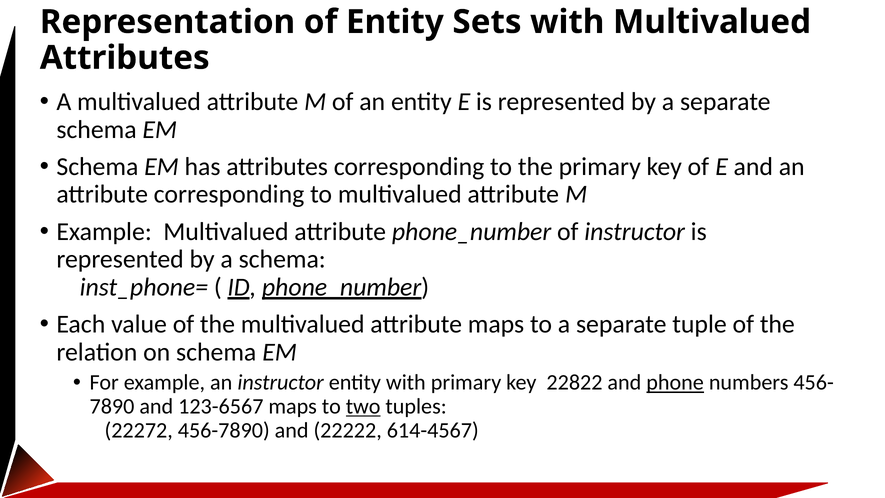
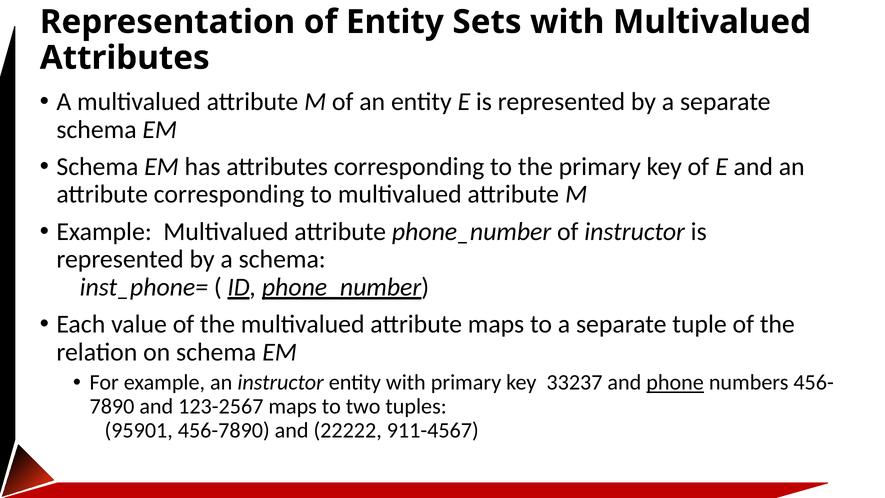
22822: 22822 -> 33237 (574, 382)
123-6567: 123-6567 -> 123-2567 (221, 406)
two underline: present -> none (363, 406)
22272: 22272 -> 95901 (139, 430)
614-4567: 614-4567 -> 911-4567 (433, 430)
